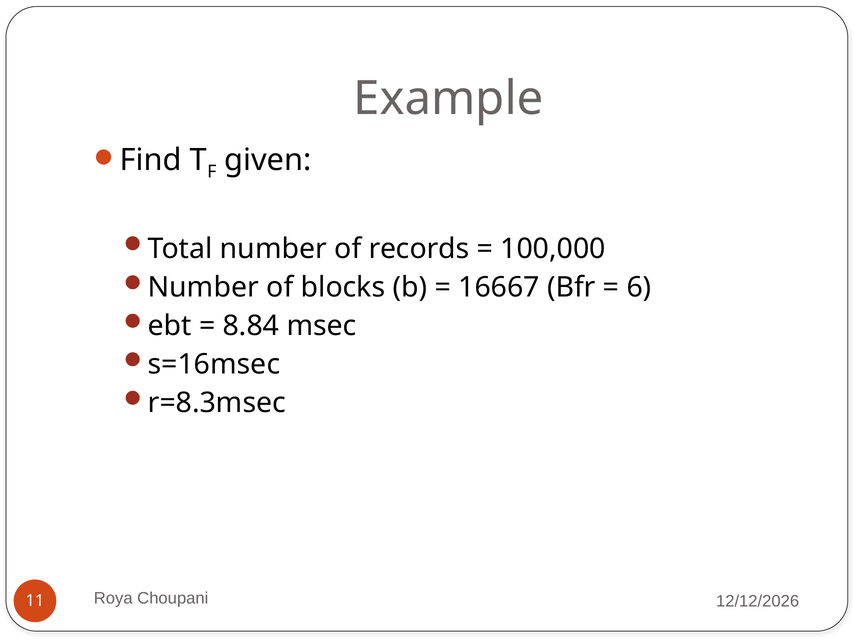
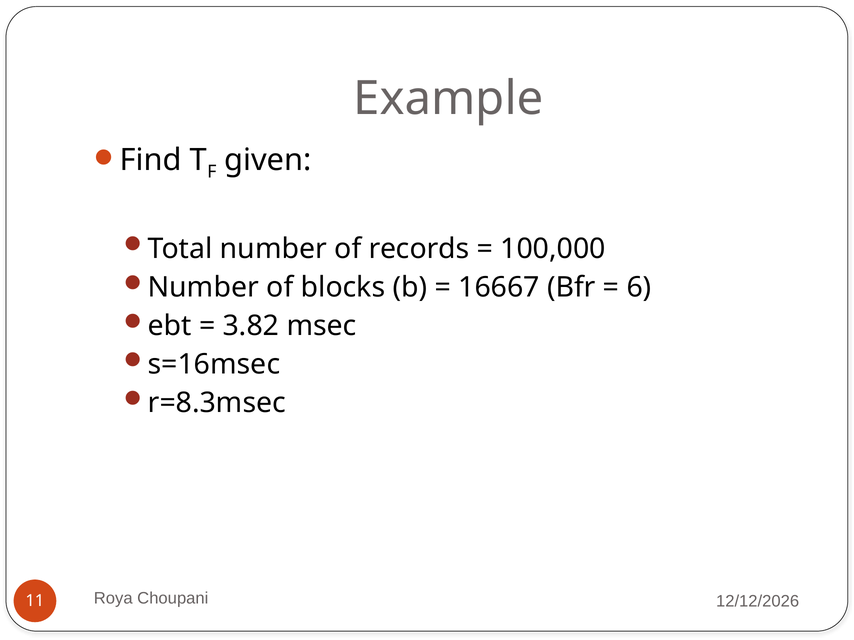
8.84: 8.84 -> 3.82 (251, 326)
